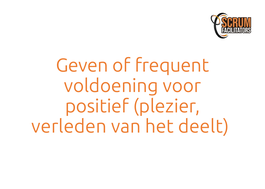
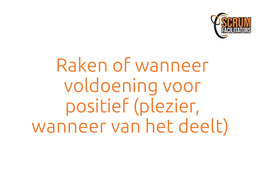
Geven: Geven -> Raken (82, 66)
of frequent: frequent -> wanneer (172, 66)
verleden: verleden -> wanneer (69, 127)
